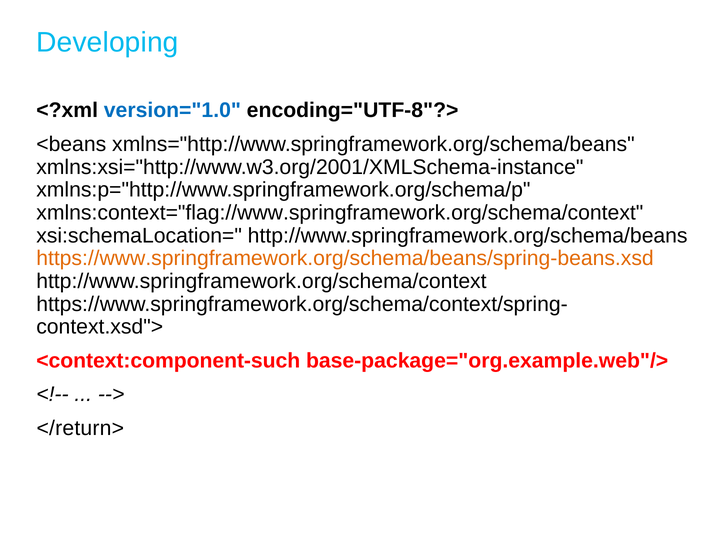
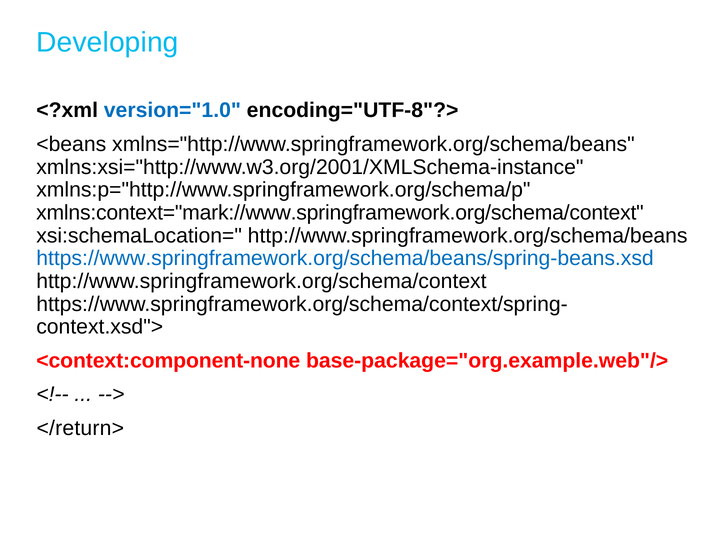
xmlns:context="flag://www.springframework.org/schema/context: xmlns:context="flag://www.springframework.org/schema/context -> xmlns:context="mark://www.springframework.org/schema/context (340, 213)
https://www.springframework.org/schema/beans/spring-beans.xsd colour: orange -> blue (345, 259)
<context:component-such: <context:component-such -> <context:component-none (168, 361)
